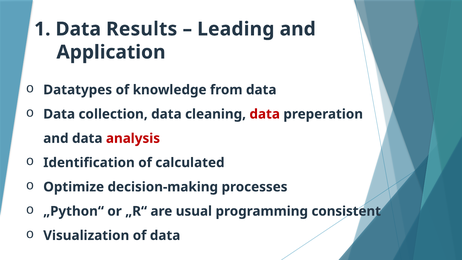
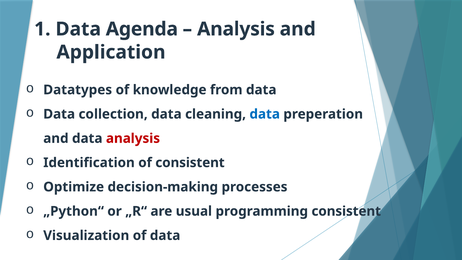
Results: Results -> Agenda (142, 29)
Leading: Leading -> Analysis (236, 29)
data colour: red -> blue (265, 114)
of calculated: calculated -> consistent (190, 163)
